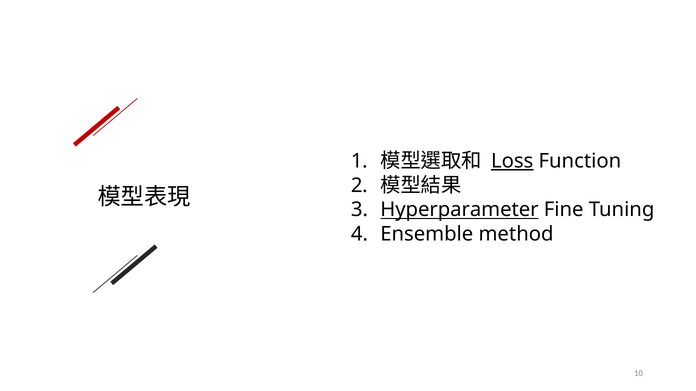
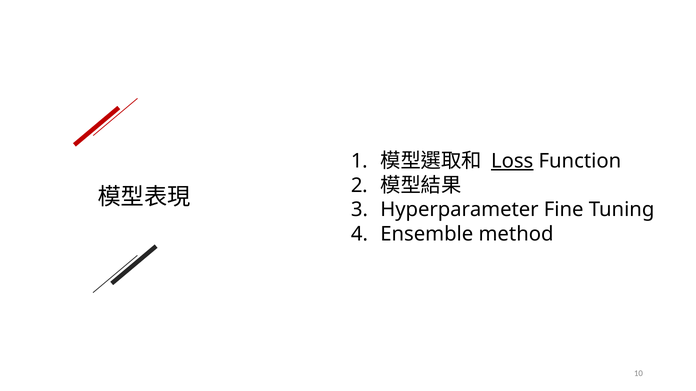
Hyperparameter underline: present -> none (459, 210)
